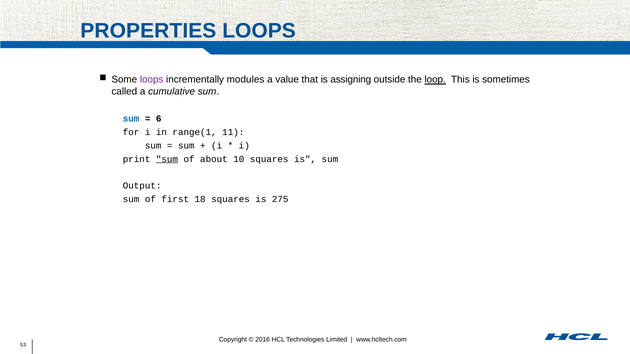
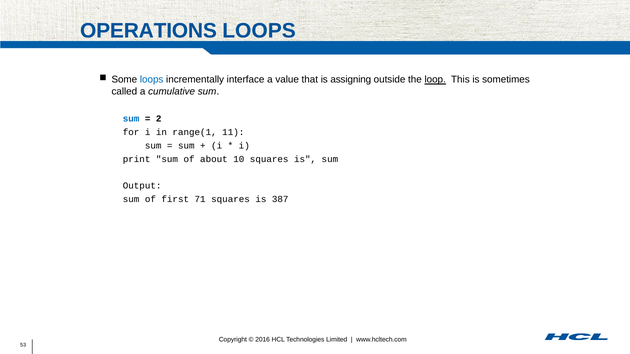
PROPERTIES: PROPERTIES -> OPERATIONS (149, 31)
loops colour: purple -> blue (152, 80)
modules: modules -> interface (246, 80)
6: 6 -> 2 (159, 119)
sum underline: present -> none (167, 159)
18: 18 -> 71 (200, 199)
275: 275 -> 387 (280, 199)
